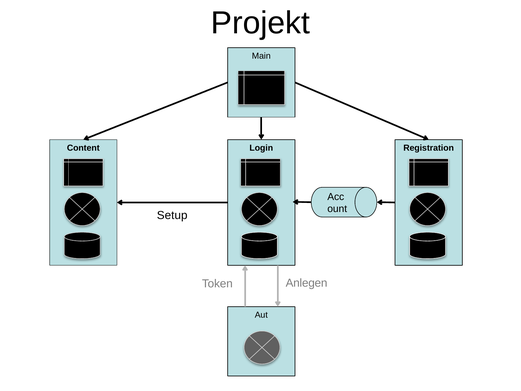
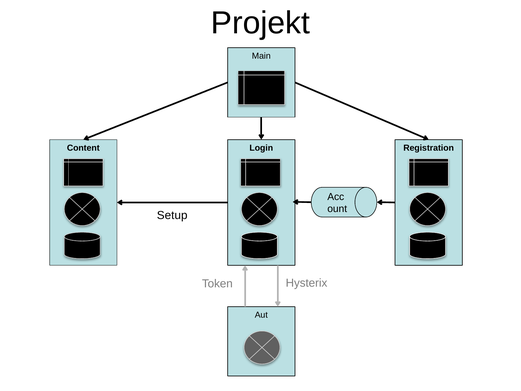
Anlegen: Anlegen -> Hysterix (306, 283)
